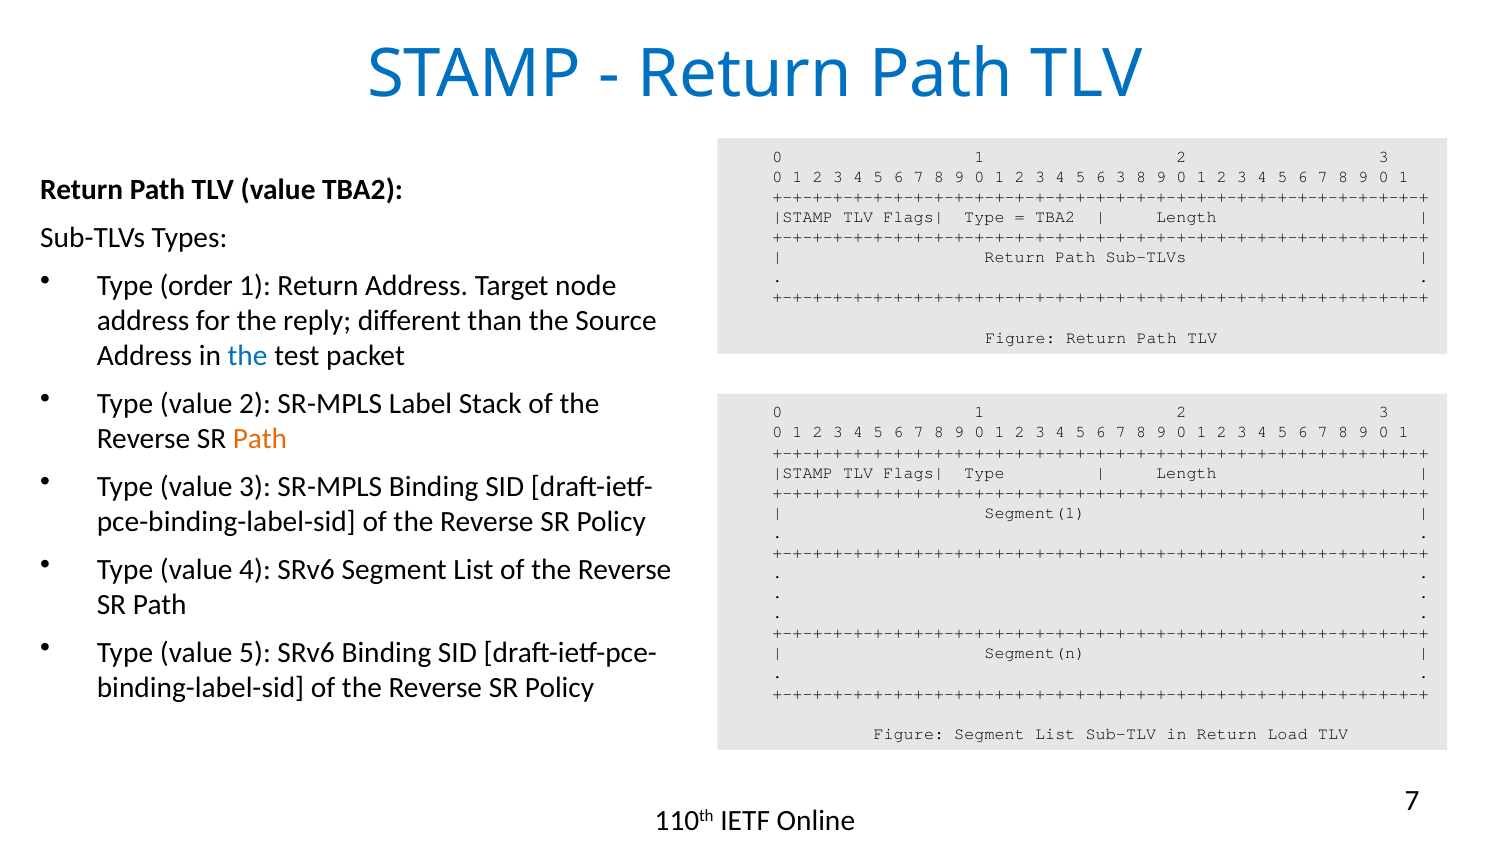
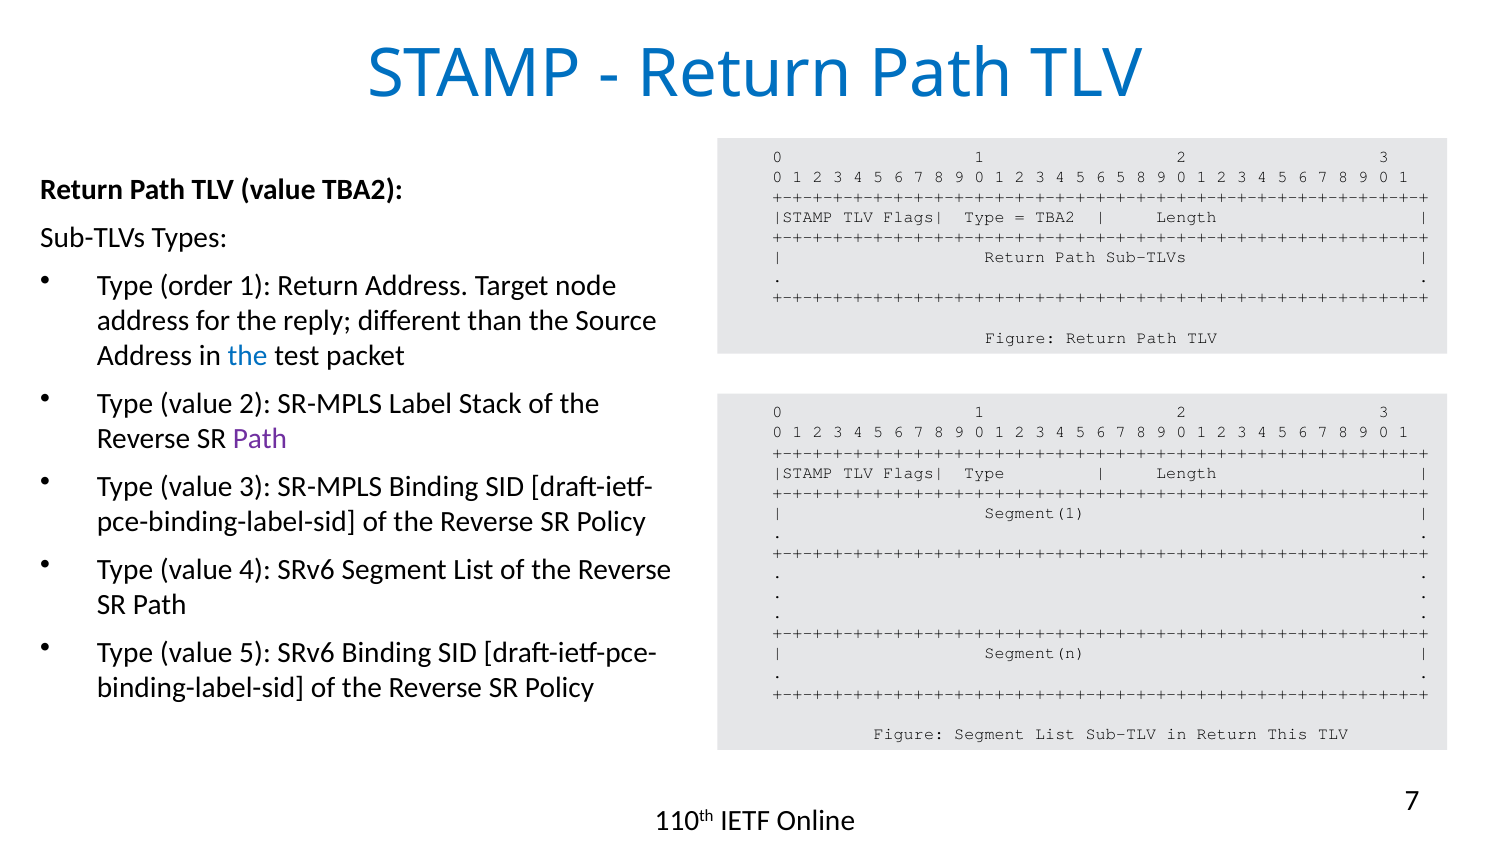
6 3: 3 -> 5 (1121, 177)
Path colour: orange -> purple (260, 439)
Load: Load -> This (1288, 734)
